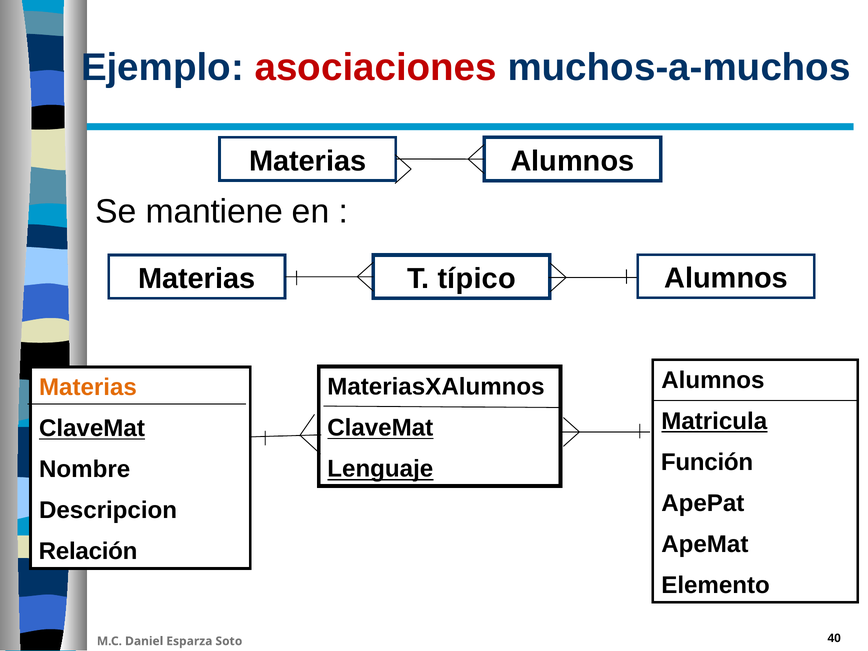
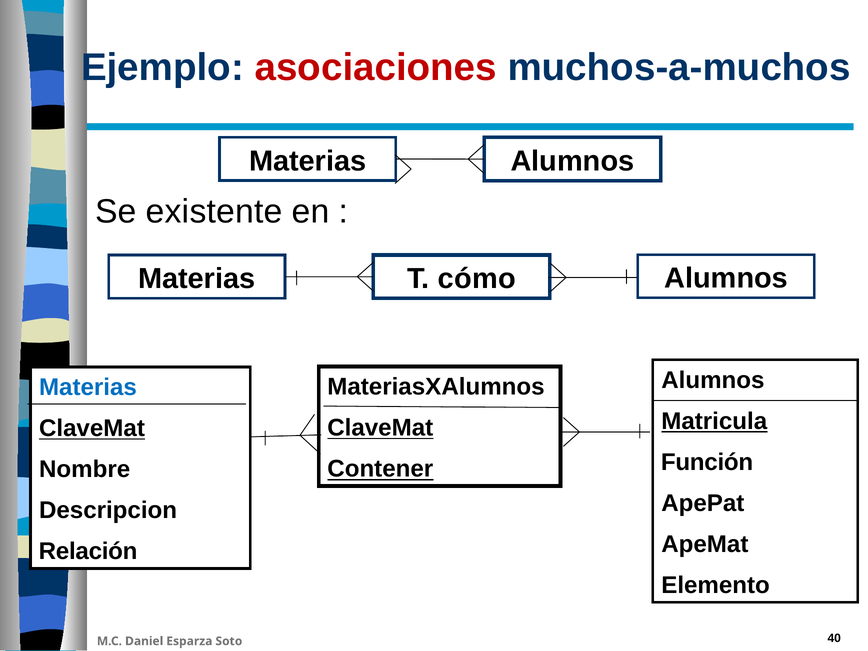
mantiene: mantiene -> existente (214, 212)
típico: típico -> cómo (477, 279)
Materias colour: orange -> blue (88, 387)
Lenguaje: Lenguaje -> Contener (380, 469)
